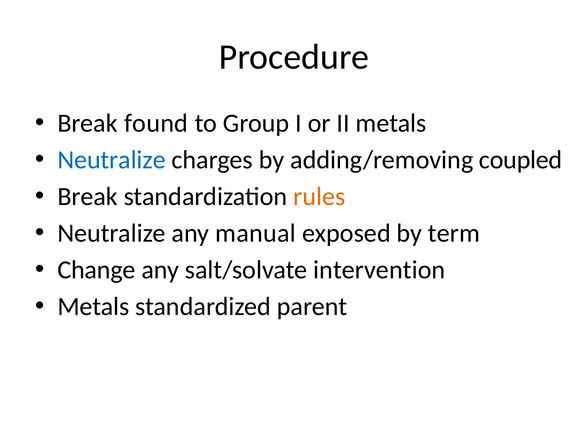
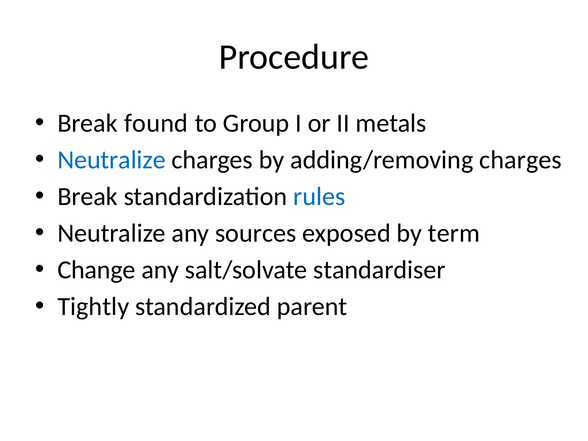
adding/removing coupled: coupled -> charges (521, 160)
rules colour: orange -> blue (319, 197)
manual: manual -> sources (256, 233)
intervention: intervention -> standardiser (379, 270)
Metals: Metals -> Tightly (93, 306)
